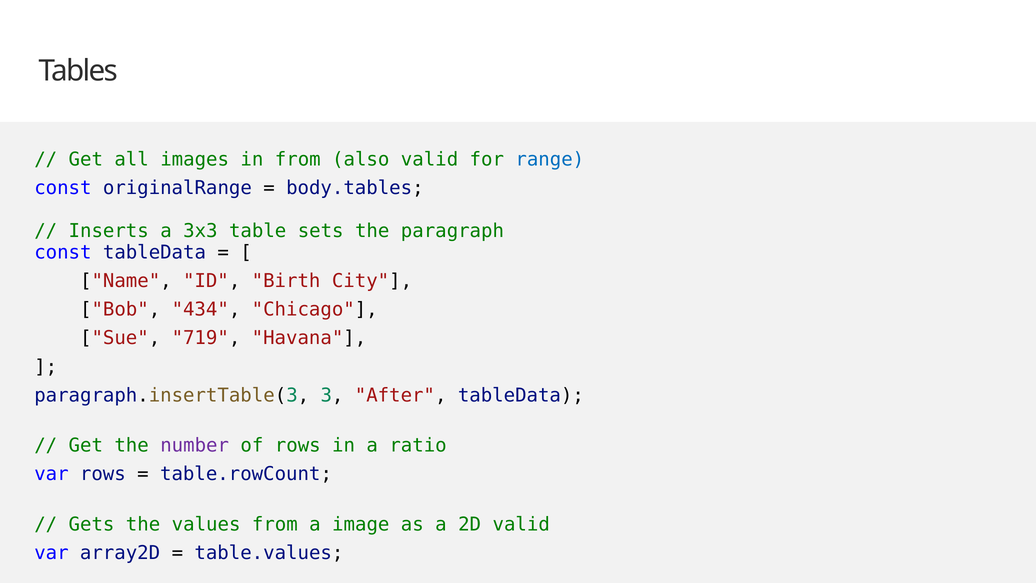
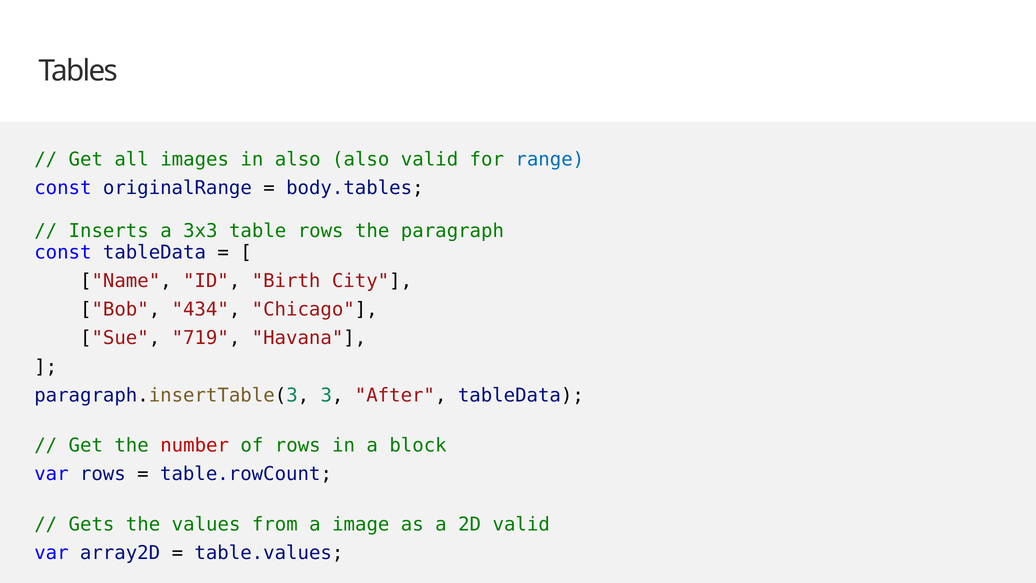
in from: from -> also (298, 159)
table sets: sets -> rows (321, 231)
number colour: purple -> red (195, 445)
ratio: ratio -> block (418, 445)
